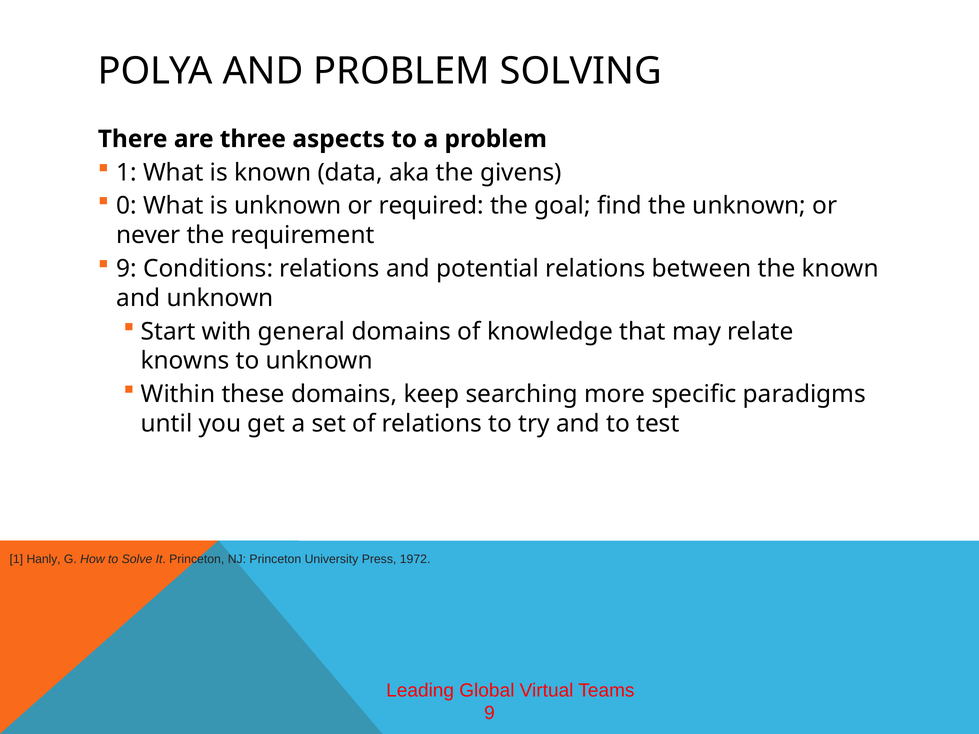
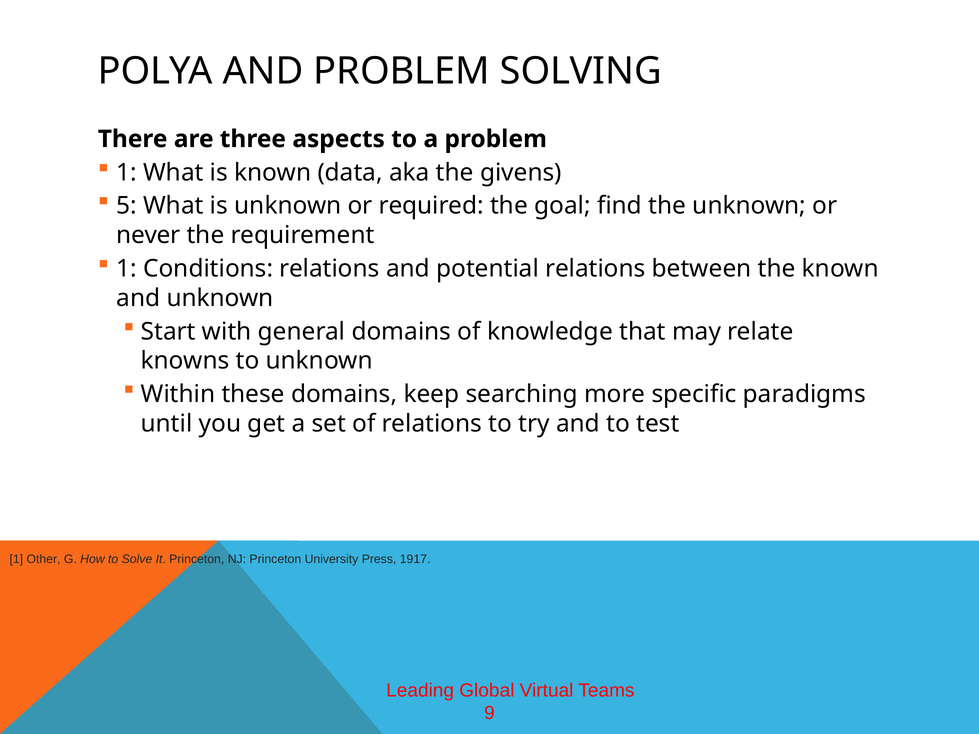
0: 0 -> 5 (127, 206)
9: 9 -> 1 (127, 269)
Hanly: Hanly -> Other (44, 560)
1972: 1972 -> 1917 (415, 560)
